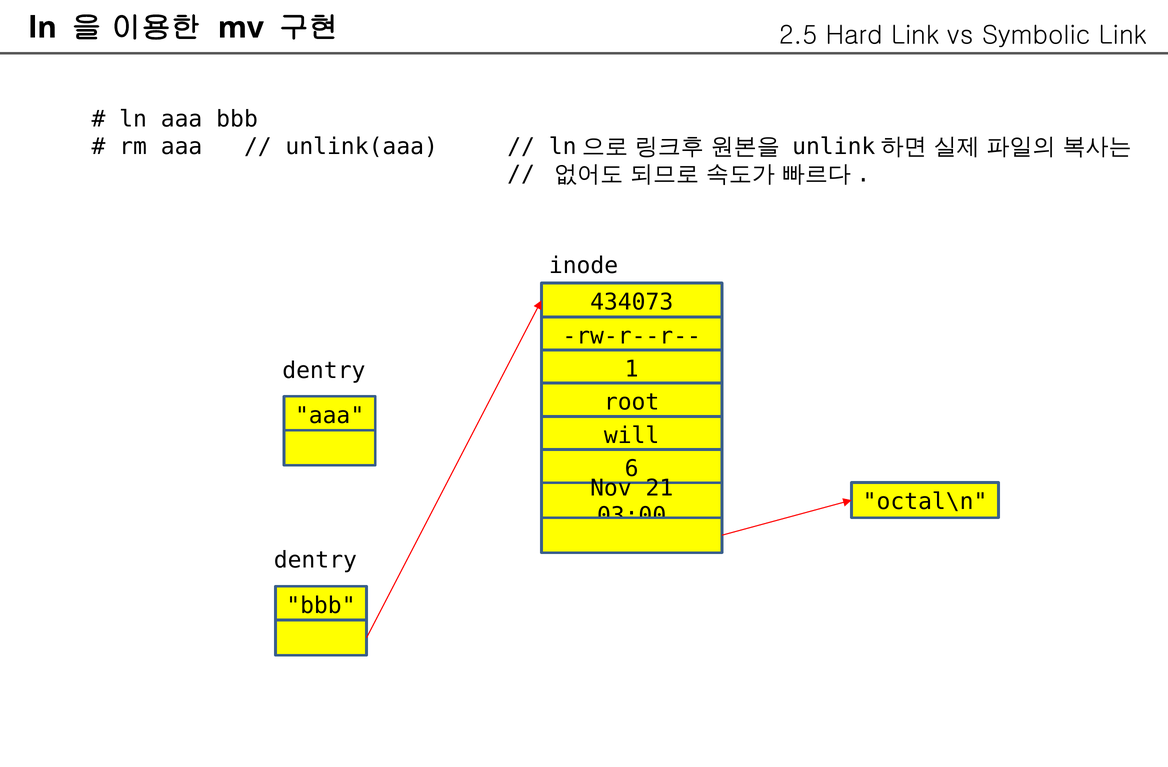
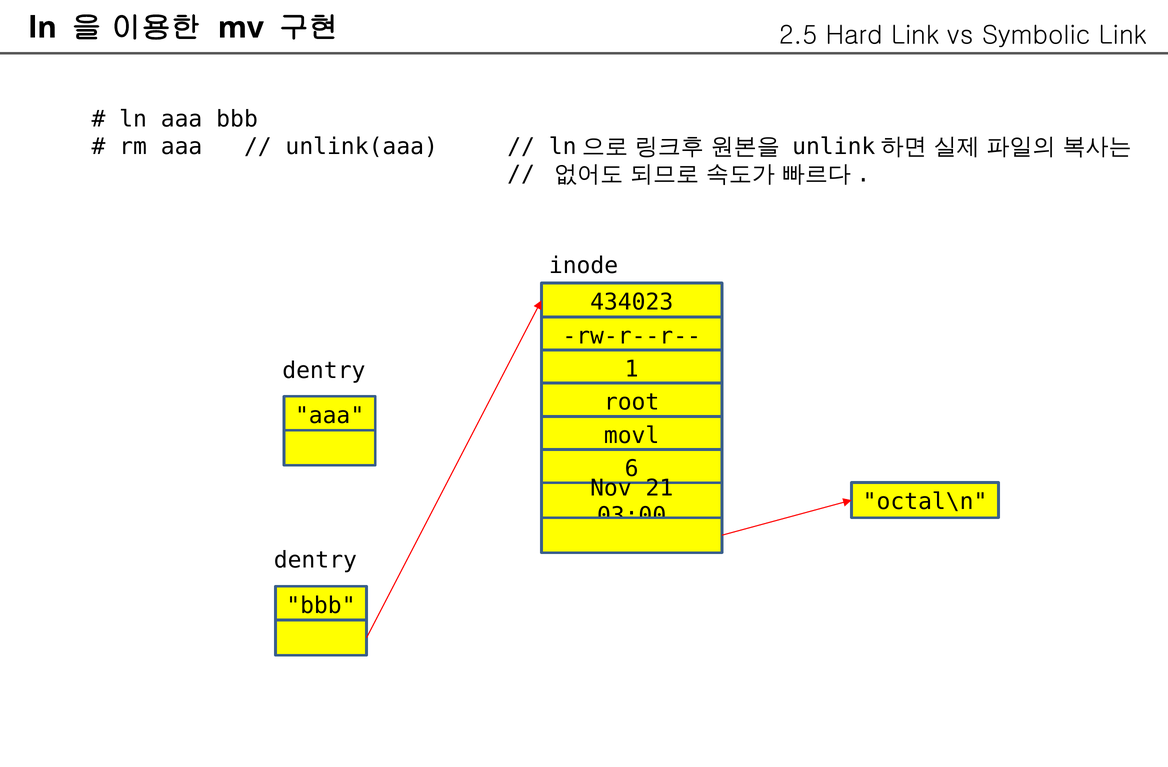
434073: 434073 -> 434023 (632, 302)
will: will -> movl (632, 436)
